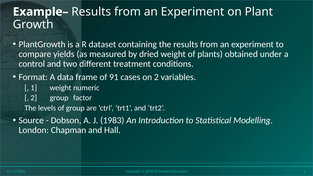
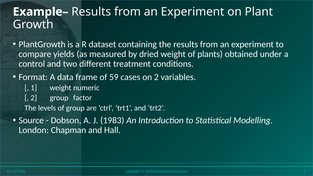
91: 91 -> 59 (114, 77)
